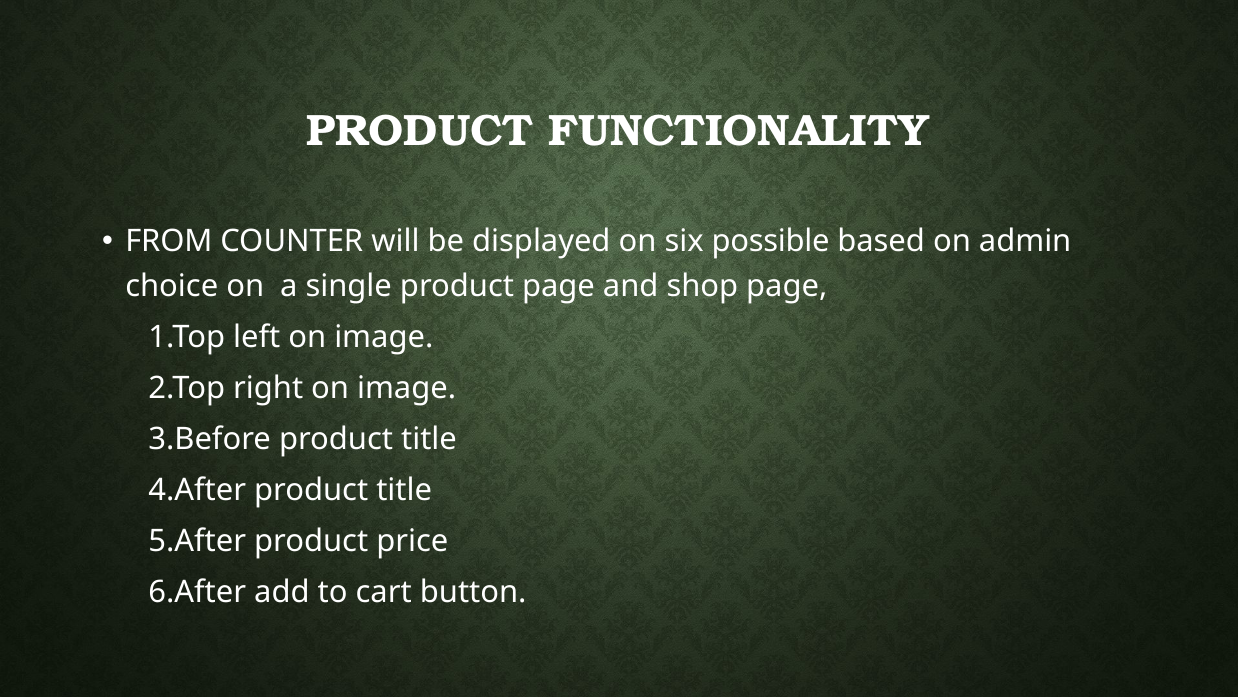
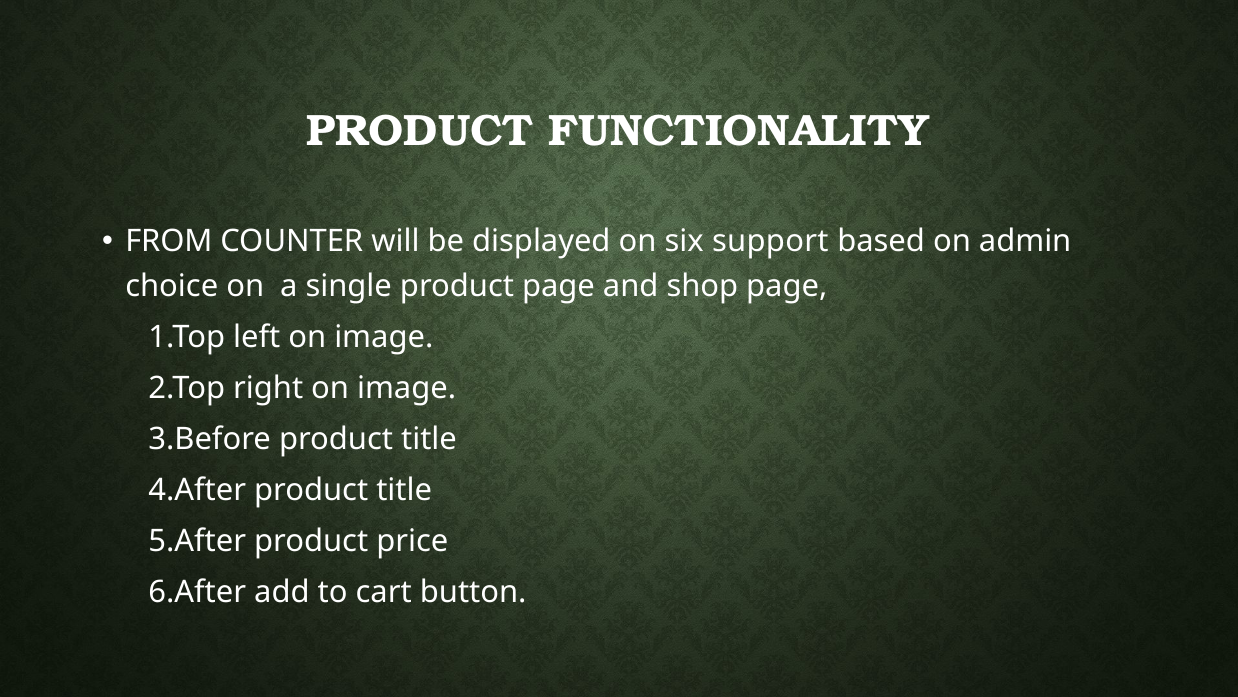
possible: possible -> support (770, 241)
